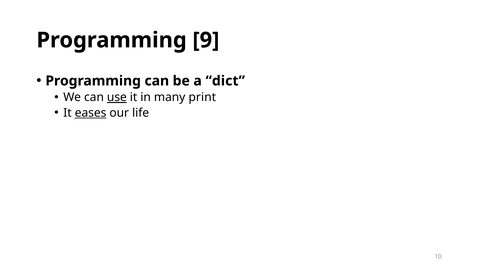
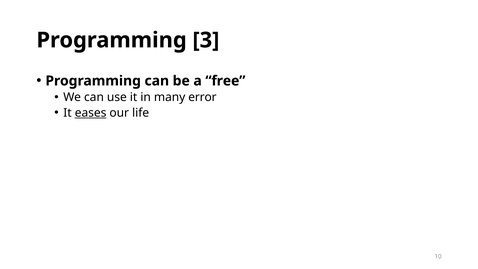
9: 9 -> 3 (206, 40)
dict: dict -> free (225, 81)
use underline: present -> none (117, 97)
print: print -> error (202, 97)
